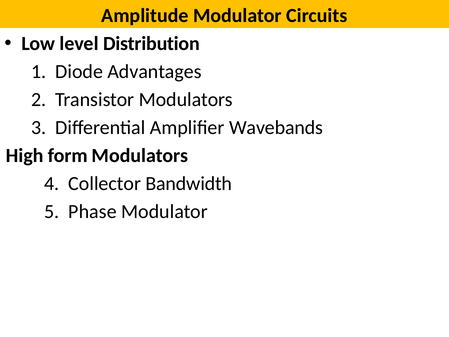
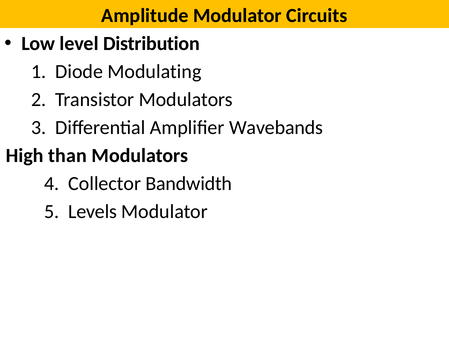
Advantages: Advantages -> Modulating (154, 72)
form: form -> than (67, 156)
Phase: Phase -> Levels (93, 211)
